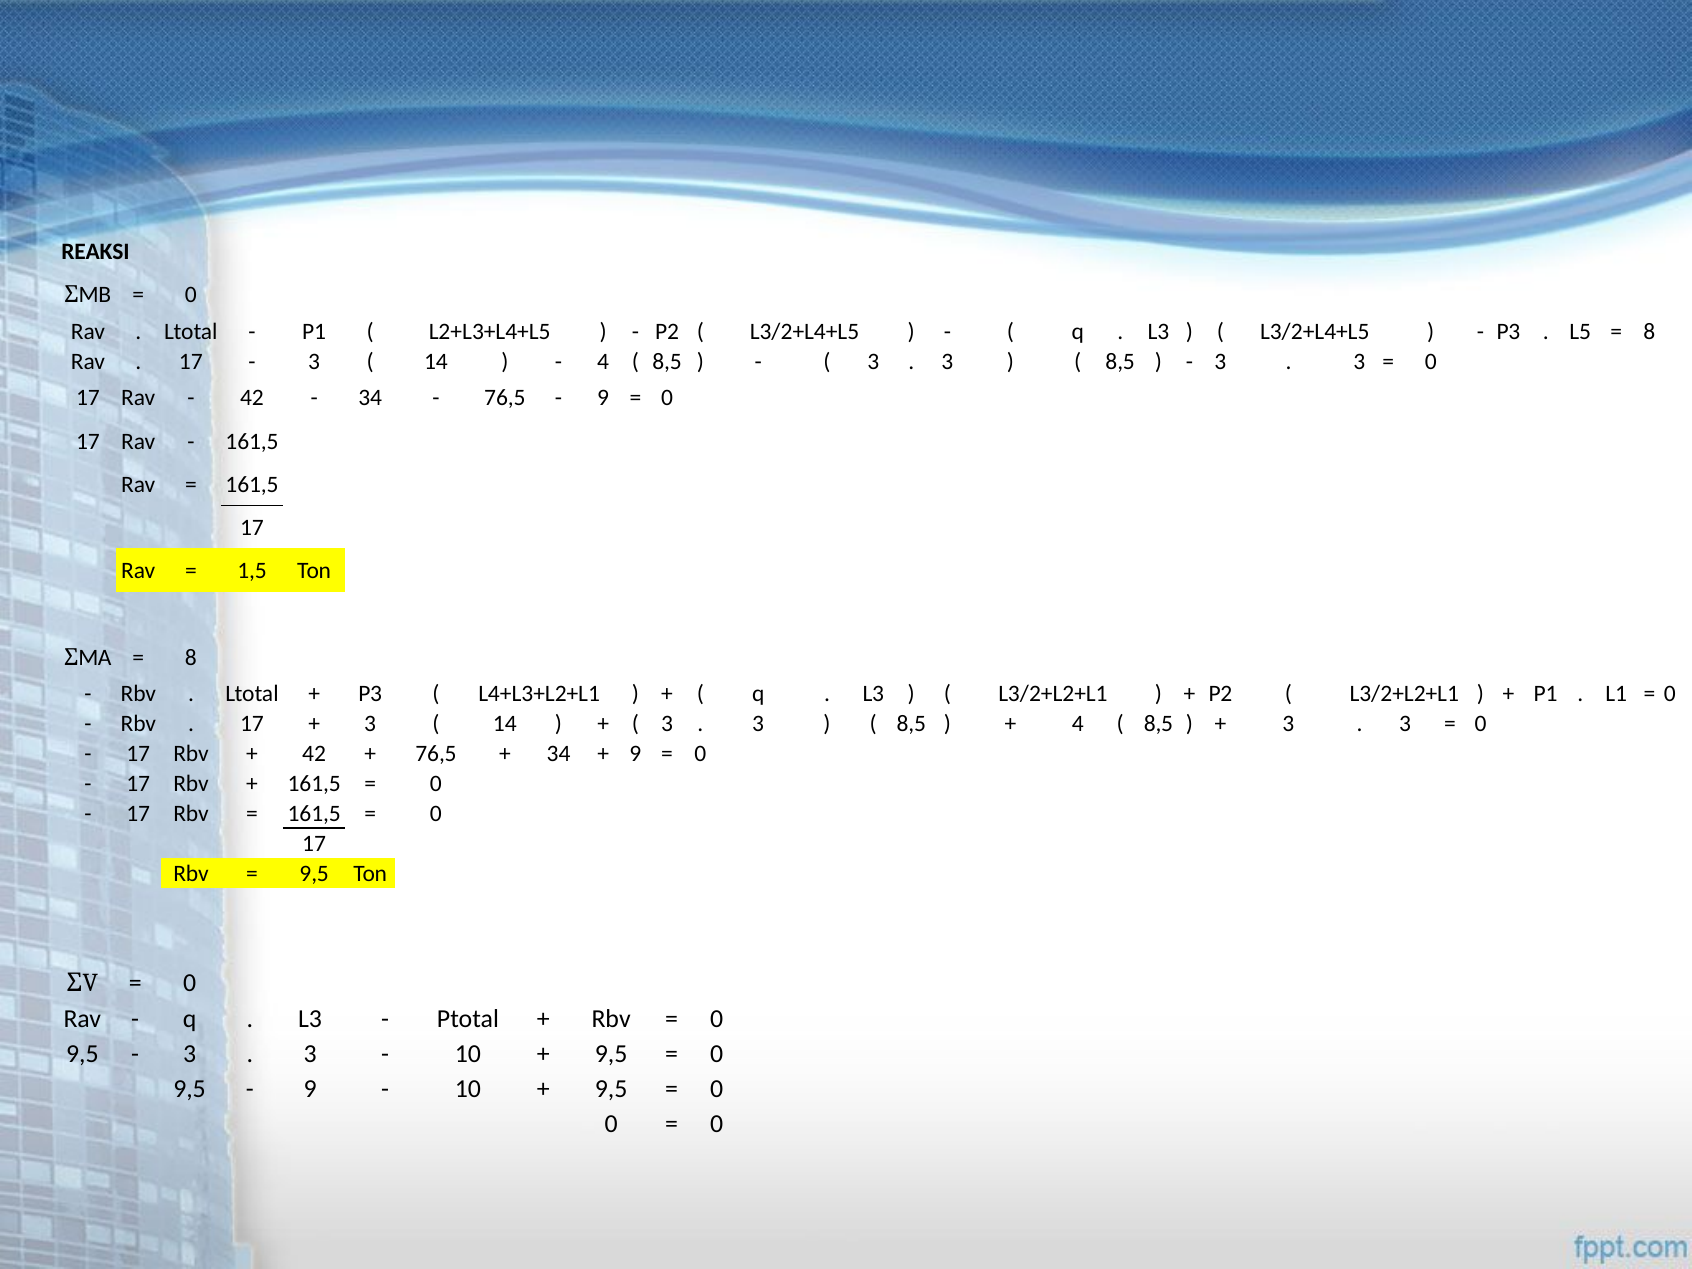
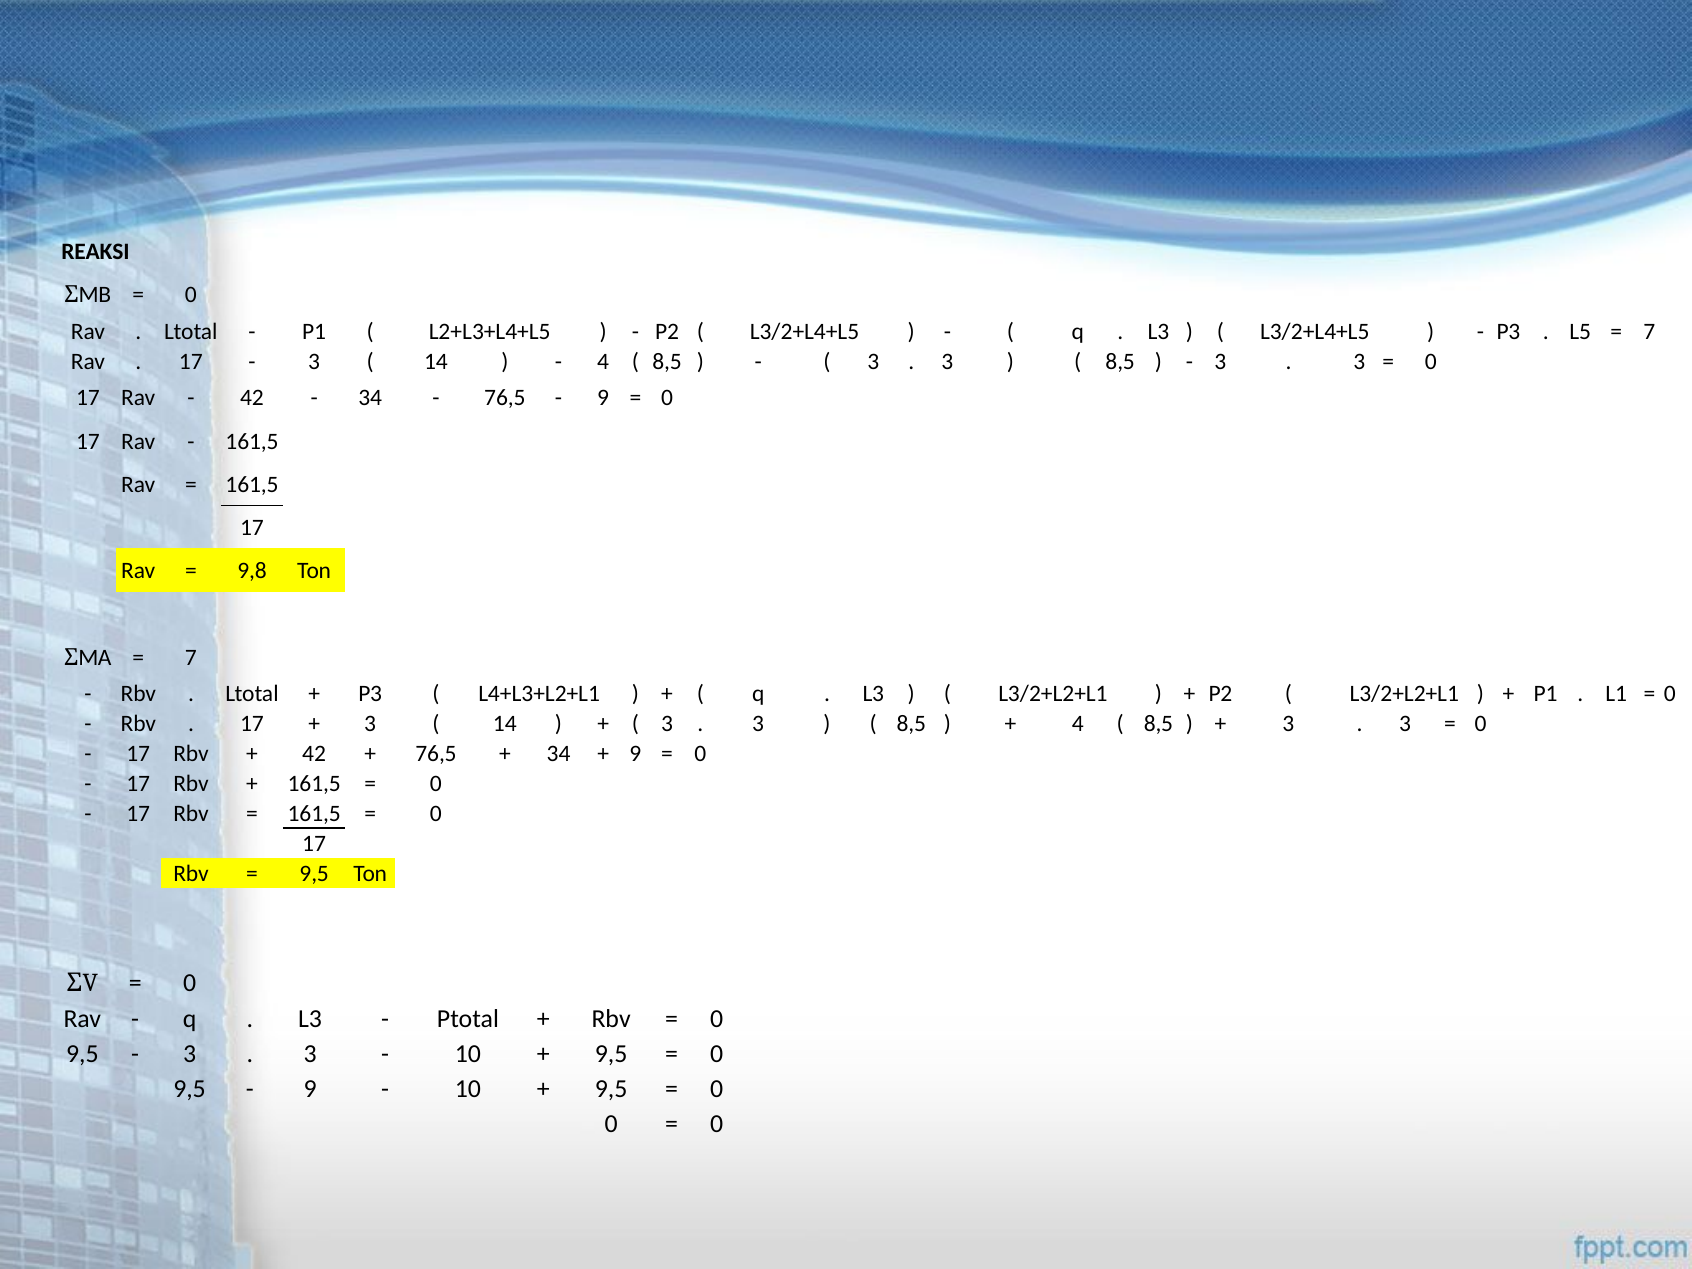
8: 8 -> 7 (1649, 331)
1,5: 1,5 -> 9,8 (252, 571)
8: 8 -> 7 (191, 657)
